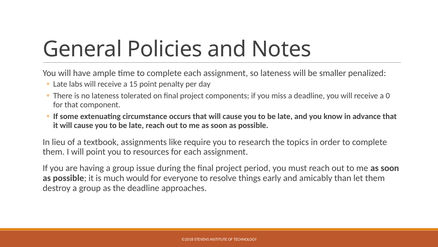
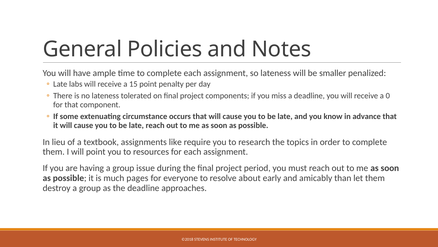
would: would -> pages (137, 178)
things: things -> about (250, 178)
